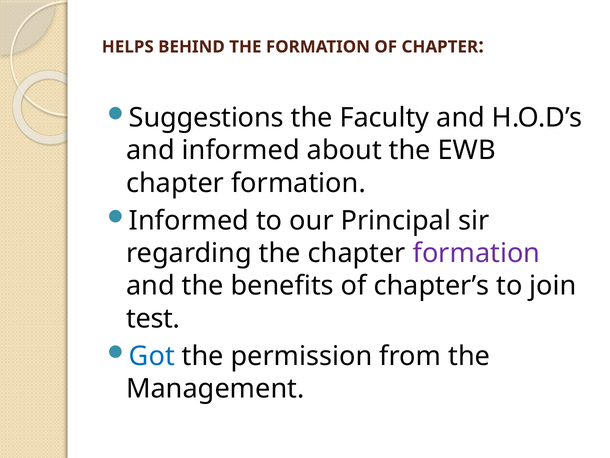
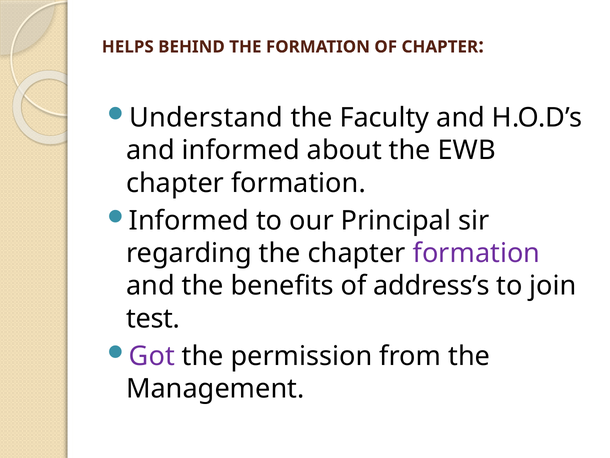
Suggestions: Suggestions -> Understand (206, 118)
chapter’s: chapter’s -> address’s (432, 286)
Got colour: blue -> purple (152, 356)
